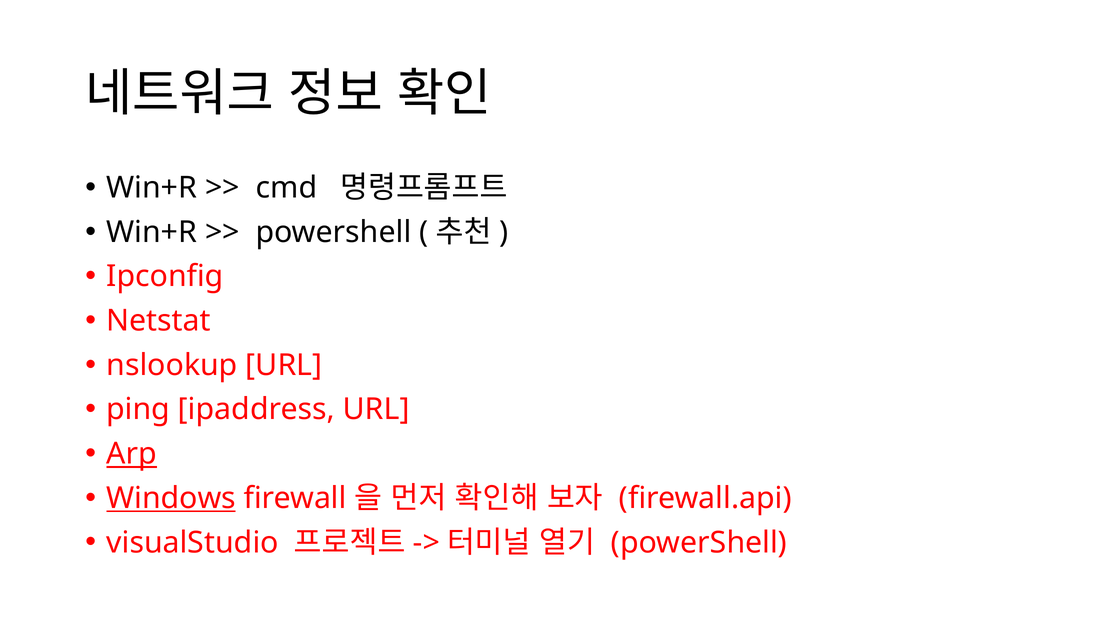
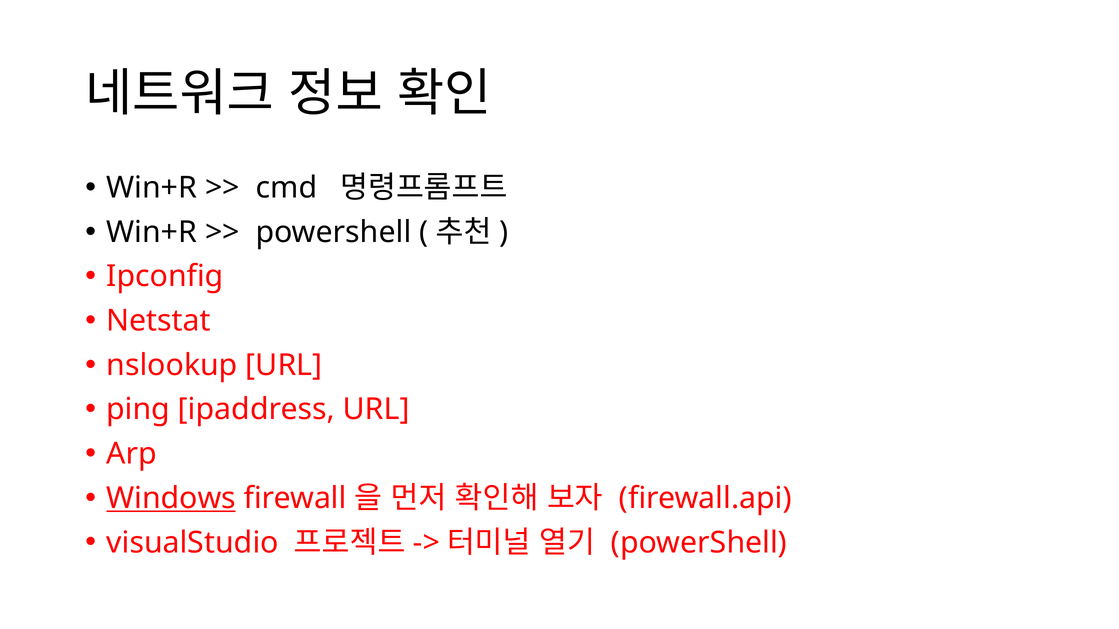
Arp underline: present -> none (132, 454)
